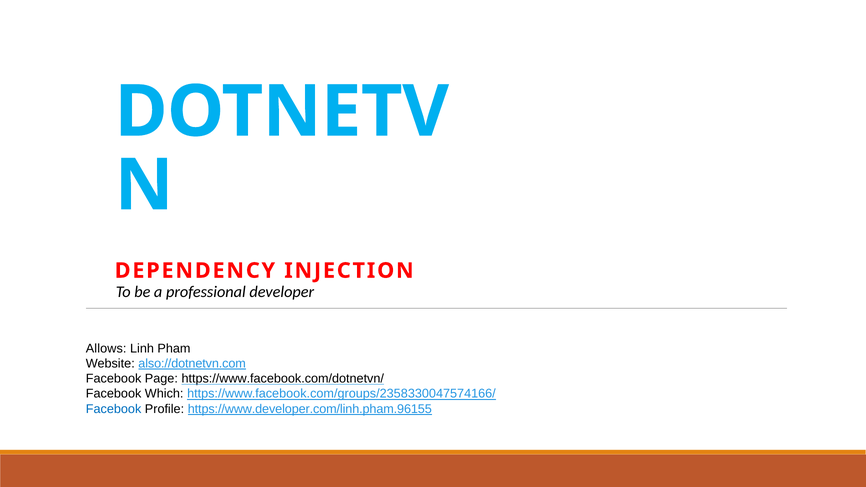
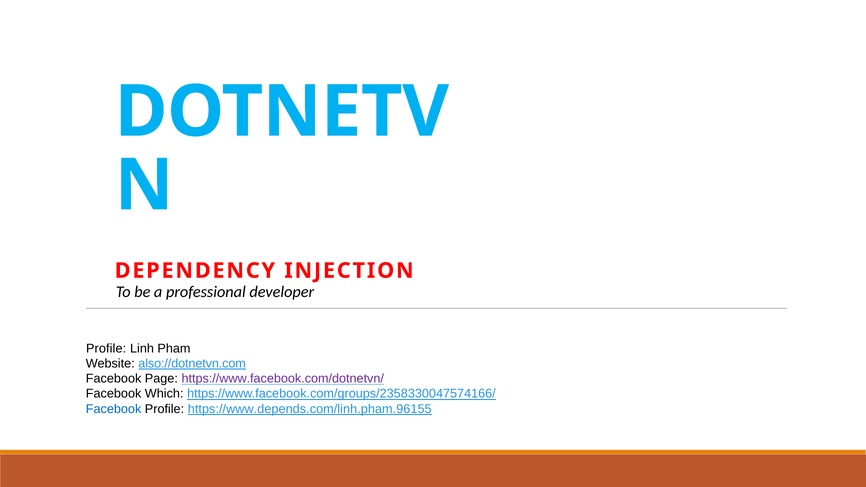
Allows: Allows -> Profile (106, 348)
https://www.facebook.com/dotnetvn/ colour: black -> purple (283, 379)
https://www.developer.com/linh.pham.96155: https://www.developer.com/linh.pham.96155 -> https://www.depends.com/linh.pham.96155 (310, 409)
